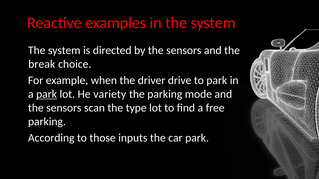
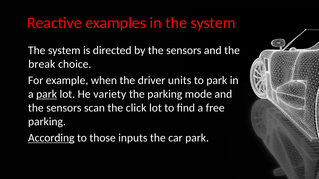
drive: drive -> units (180, 80)
type: type -> click (136, 108)
According underline: none -> present (51, 138)
